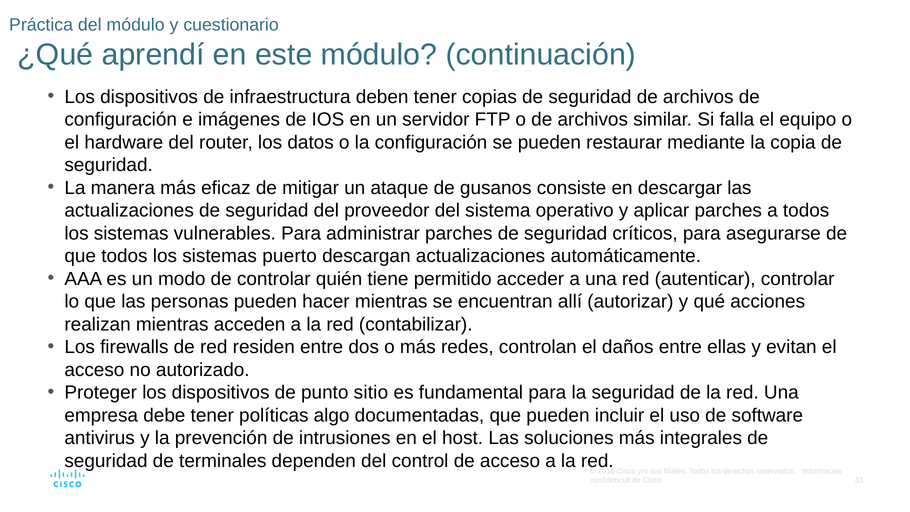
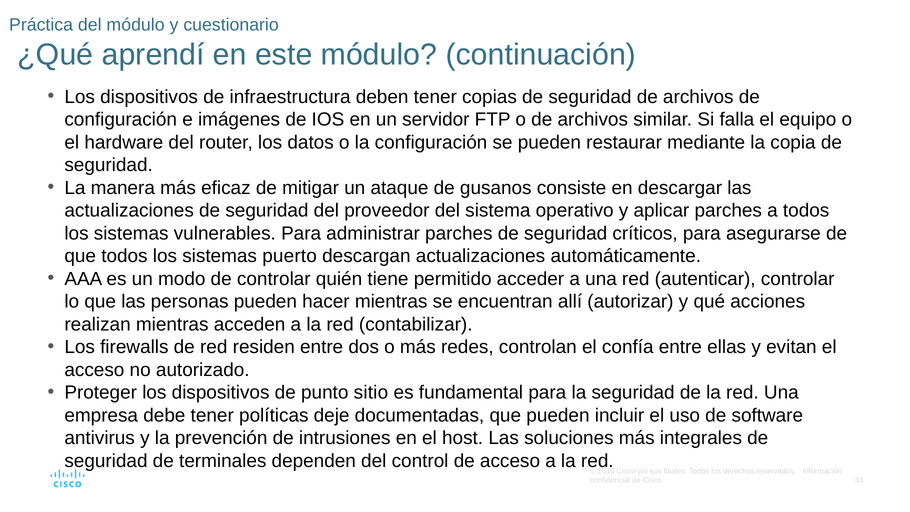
daños: daños -> confía (628, 347)
algo: algo -> deje (332, 415)
